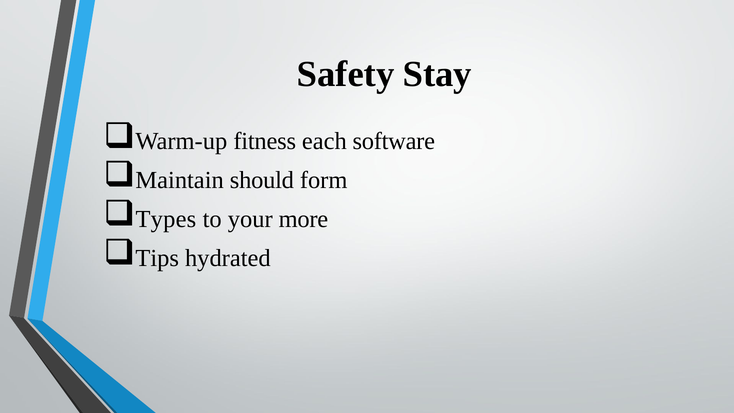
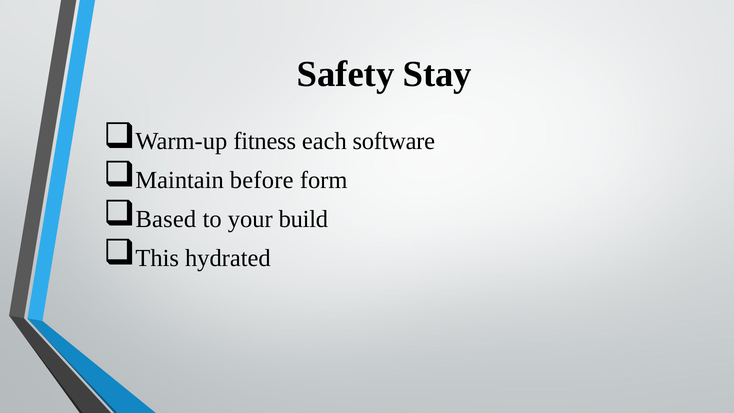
should: should -> before (262, 180)
Types: Types -> Based (166, 219)
more: more -> build (303, 219)
Tips: Tips -> This (157, 258)
